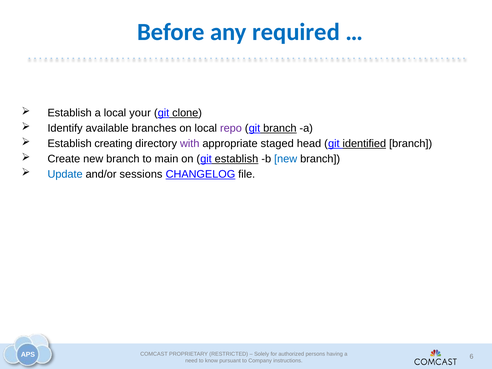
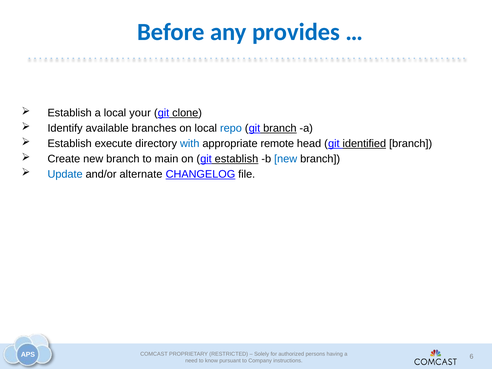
required: required -> provides (296, 32)
repo colour: purple -> blue (231, 128)
creating: creating -> execute (113, 144)
with colour: purple -> blue (190, 144)
staged: staged -> remote (277, 144)
sessions: sessions -> alternate (141, 174)
